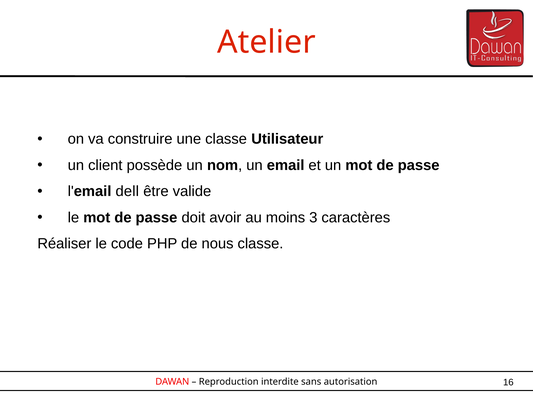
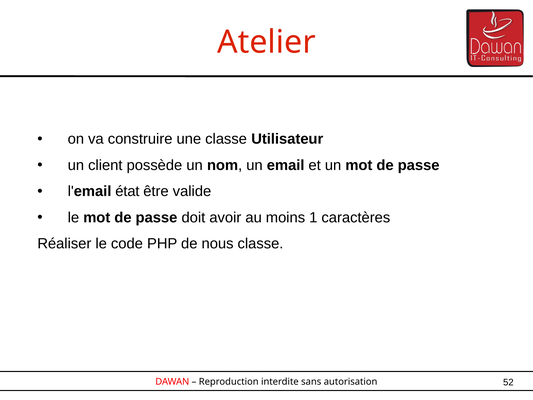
dell: dell -> état (127, 191)
3: 3 -> 1 (313, 217)
16: 16 -> 52 (508, 382)
